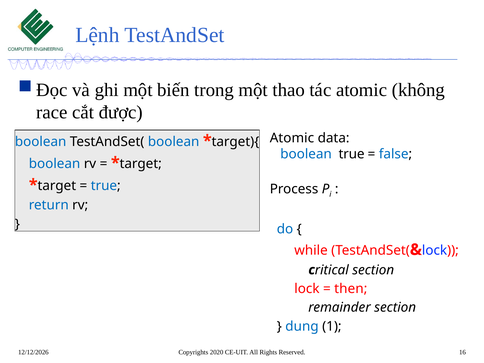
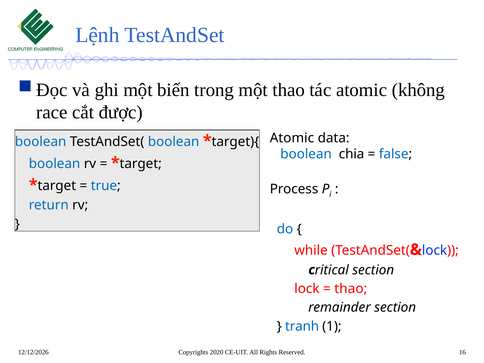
boolean true: true -> chia (352, 154)
then: then -> thao (351, 289)
dung: dung -> tranh (302, 326)
